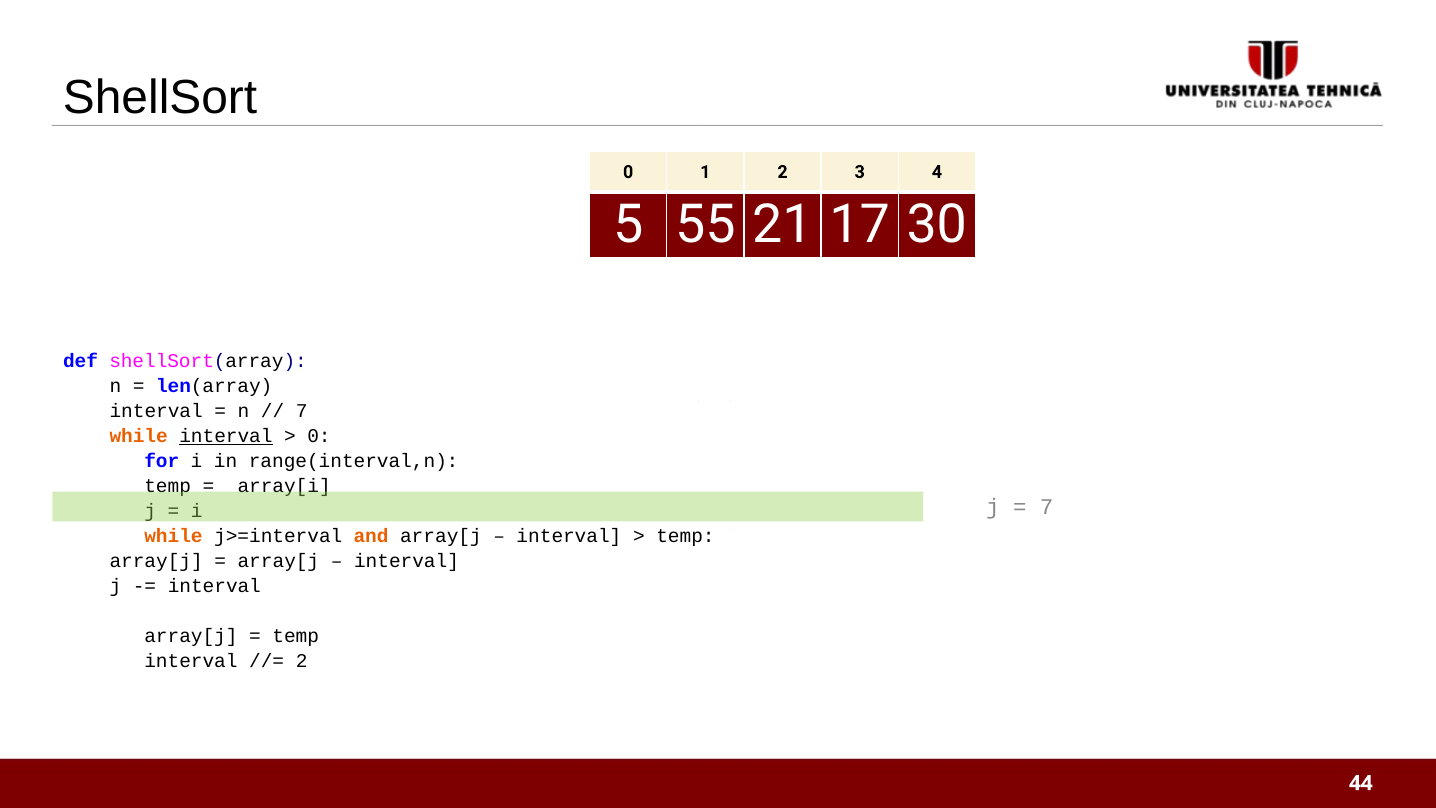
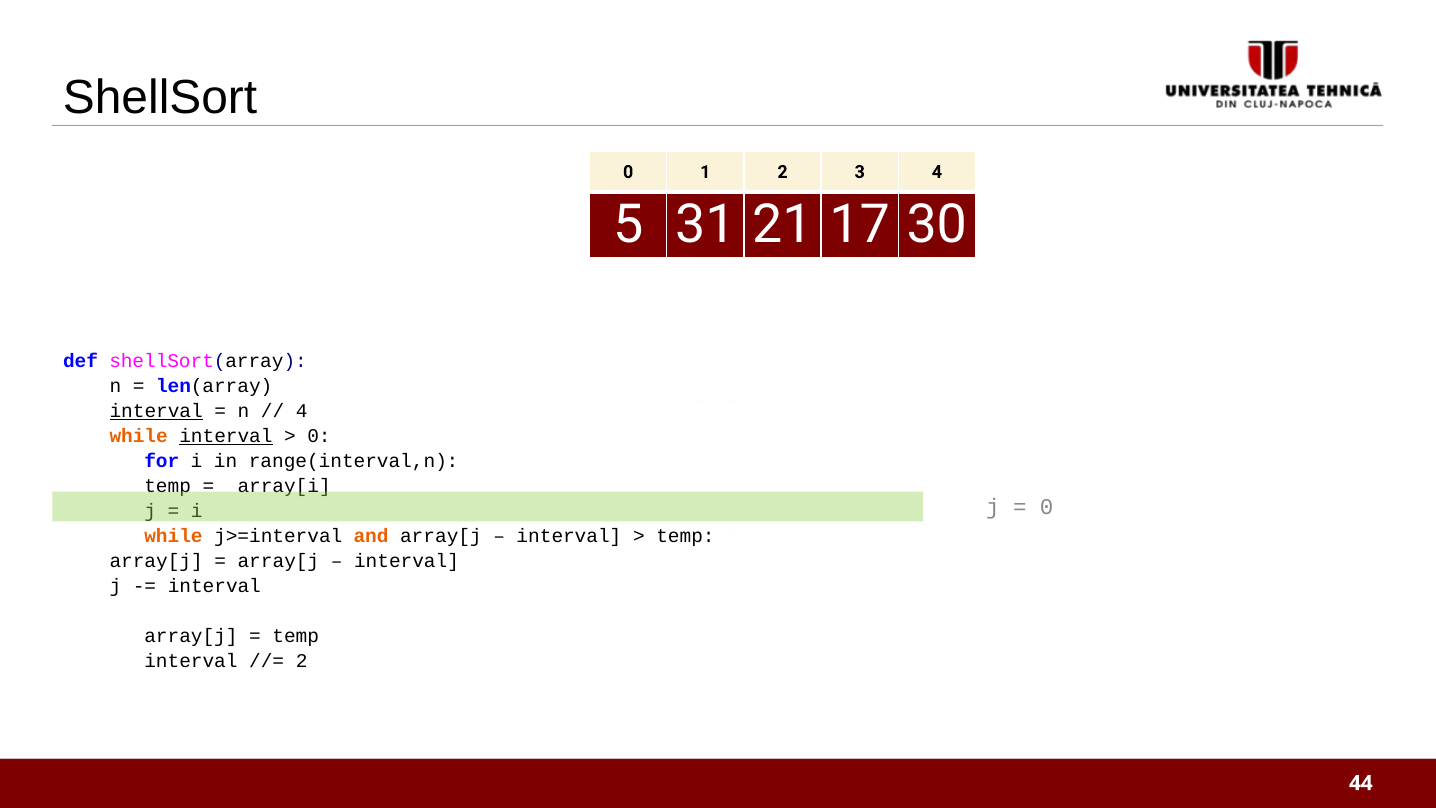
55: 55 -> 31 (705, 225)
interval underline: none -> present (156, 411)
7: 7 -> 4 (302, 411)
7: 7 -> 0 (1047, 507)
